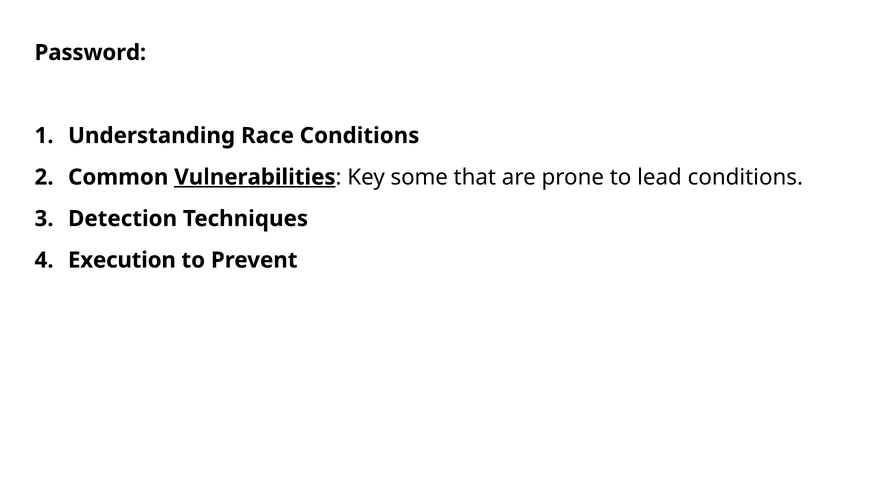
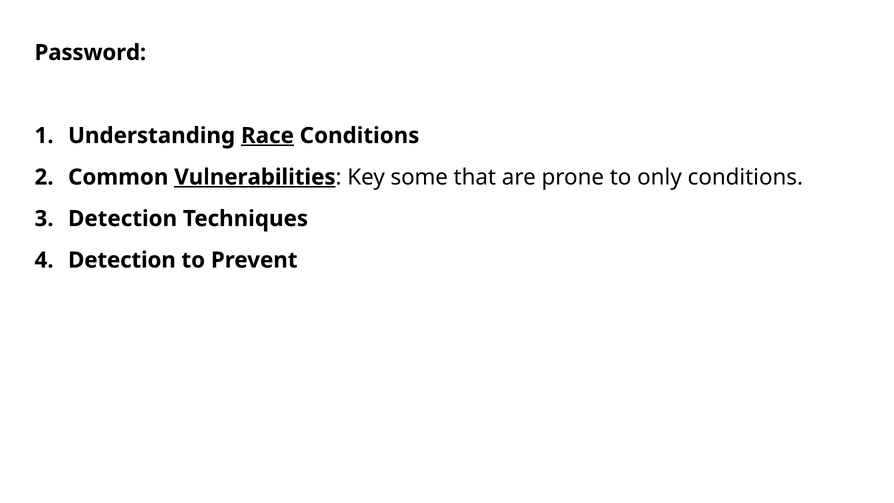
Race underline: none -> present (267, 136)
lead: lead -> only (659, 177)
Execution: Execution -> Detection (122, 260)
